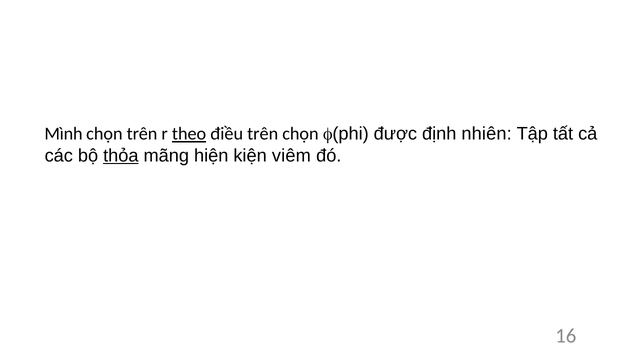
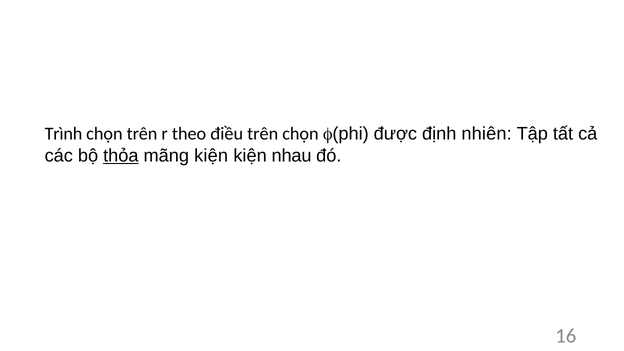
Mình: Mình -> Trình (64, 134)
theo underline: present -> none (189, 134)
mãng hiện: hiện -> kiện (211, 156)
viêm: viêm -> nhau (292, 156)
